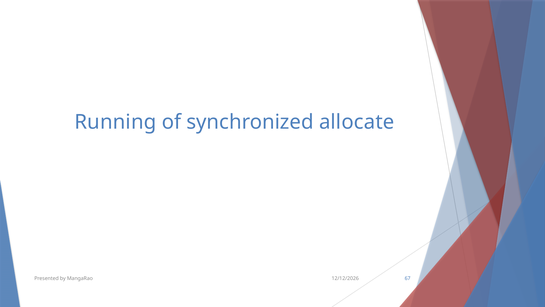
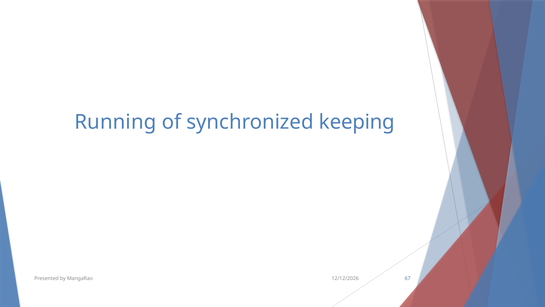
allocate: allocate -> keeping (357, 122)
